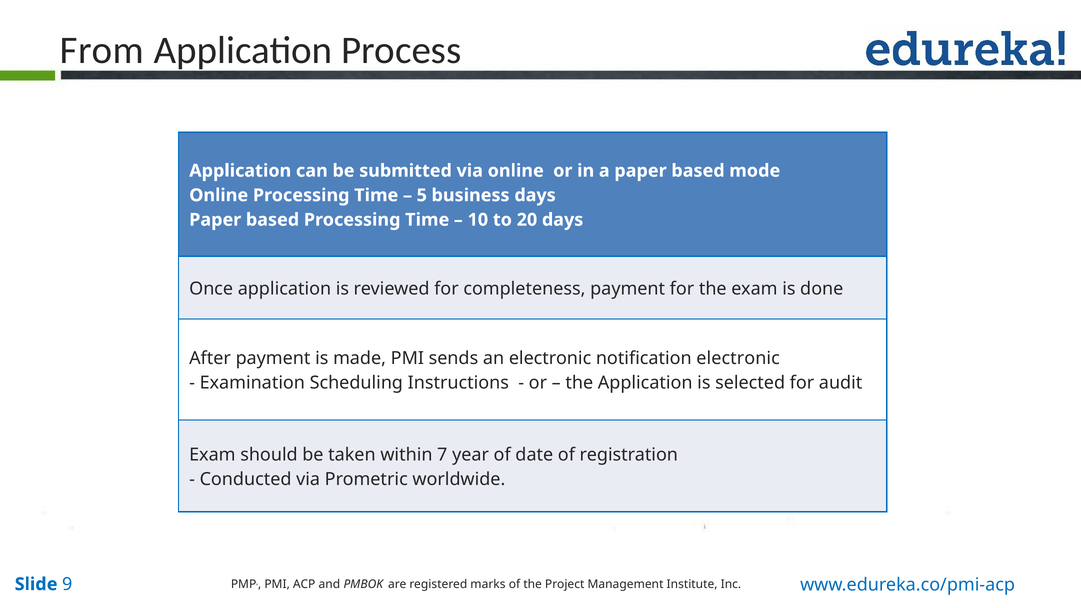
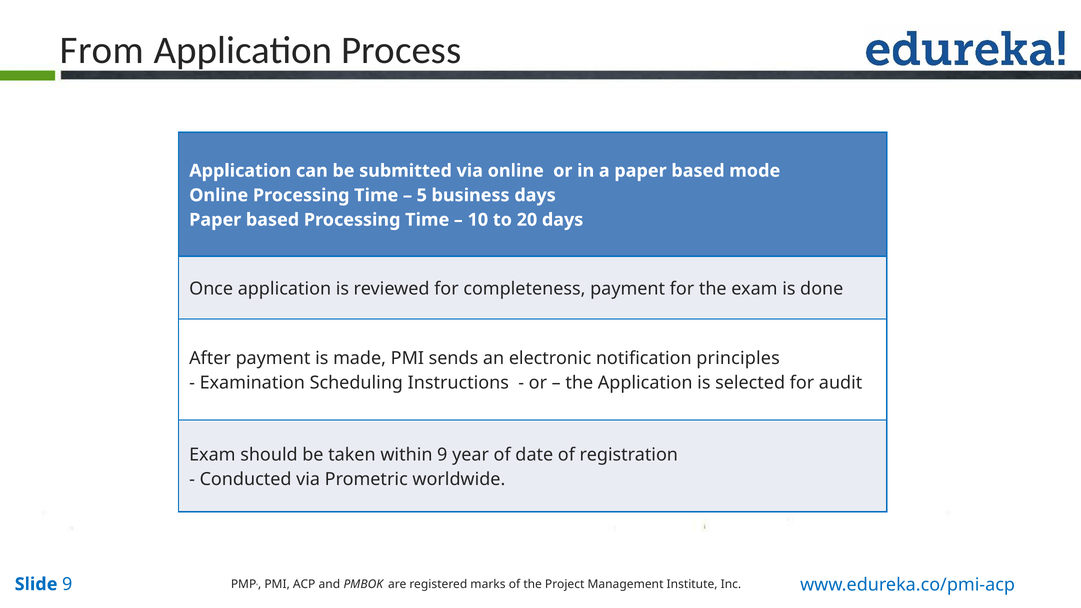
notification electronic: electronic -> principles (738, 358)
within 7: 7 -> 9 (442, 455)
